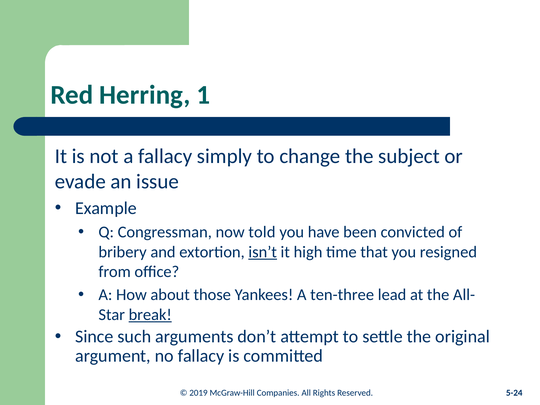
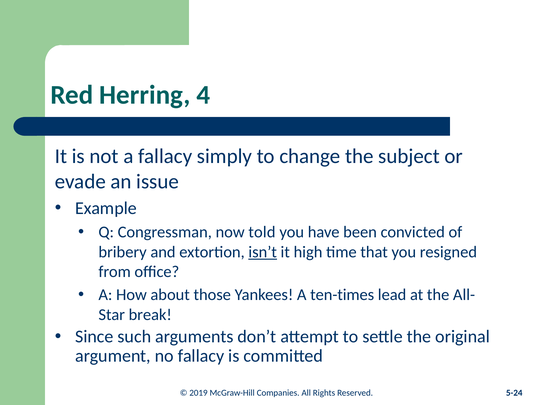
1: 1 -> 4 (203, 95)
ten-three: ten-three -> ten-times (342, 295)
break underline: present -> none (150, 315)
